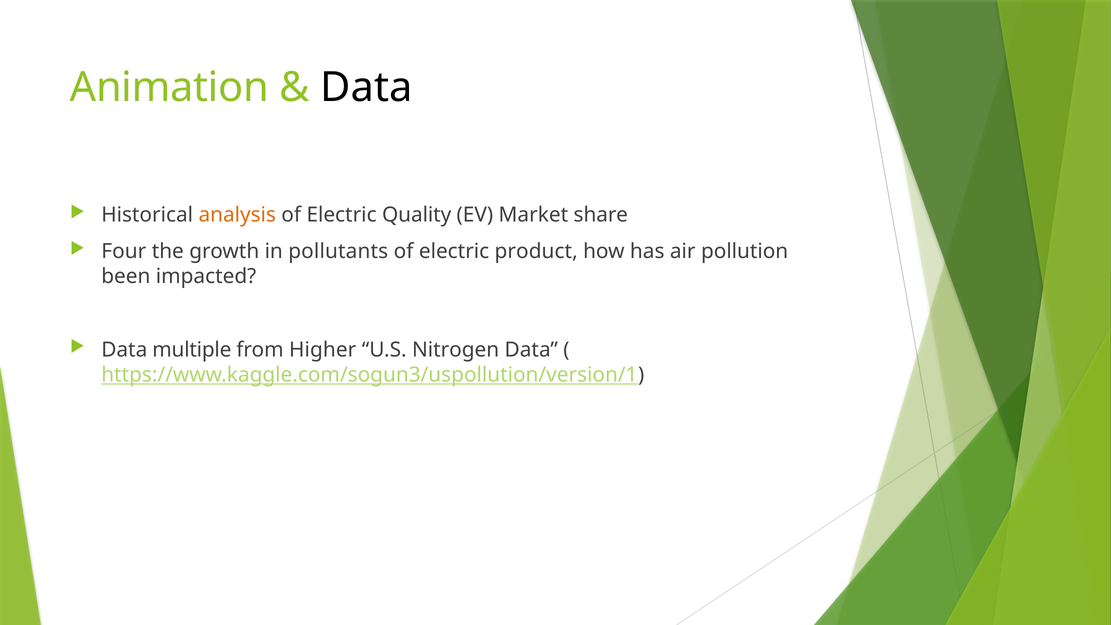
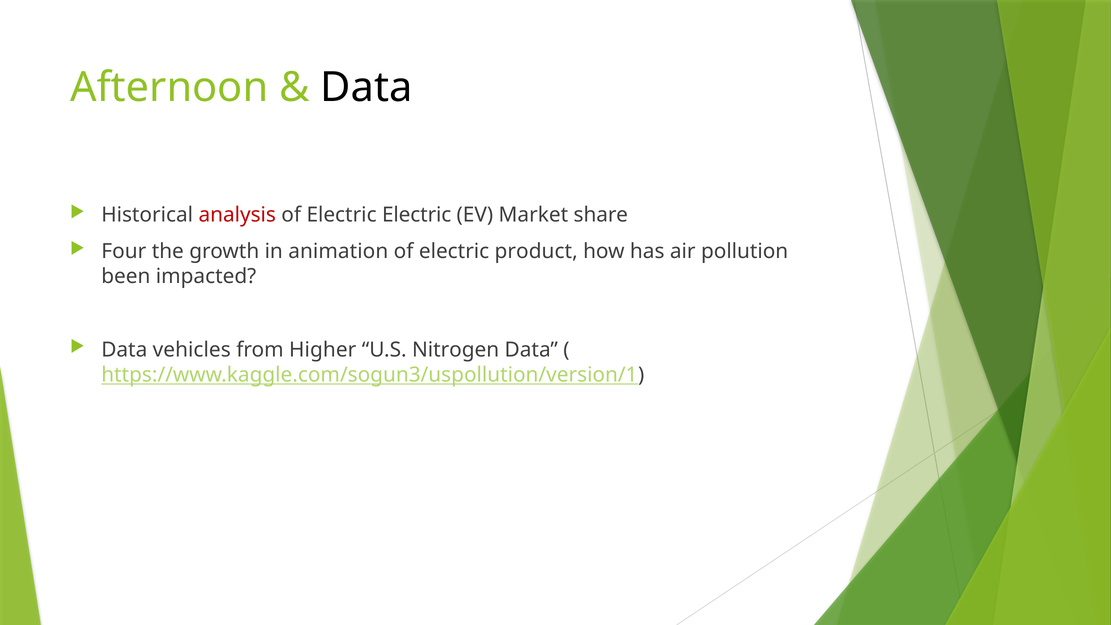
Animation: Animation -> Afternoon (169, 88)
analysis colour: orange -> red (237, 215)
Electric Quality: Quality -> Electric (417, 215)
pollutants: pollutants -> animation (338, 252)
multiple: multiple -> vehicles (192, 350)
